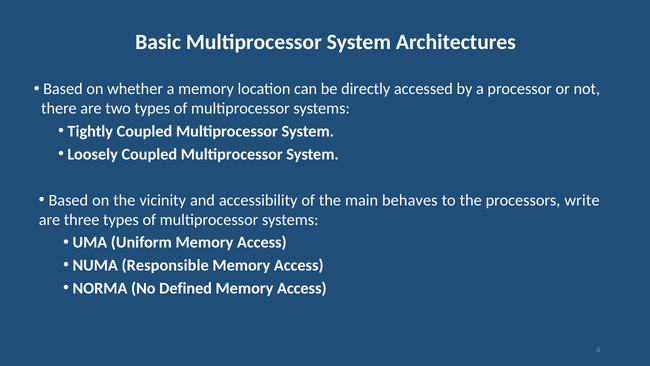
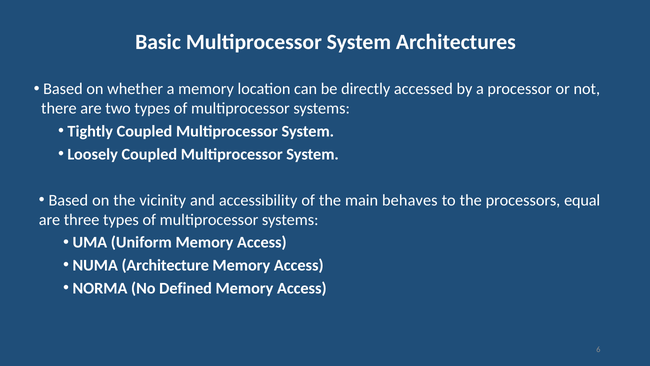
write: write -> equal (582, 200)
Responsible: Responsible -> Architecture (165, 265)
